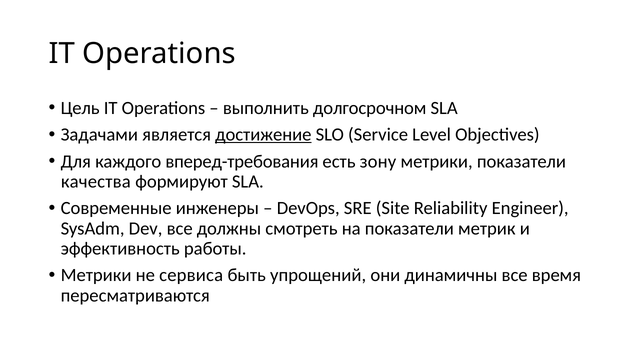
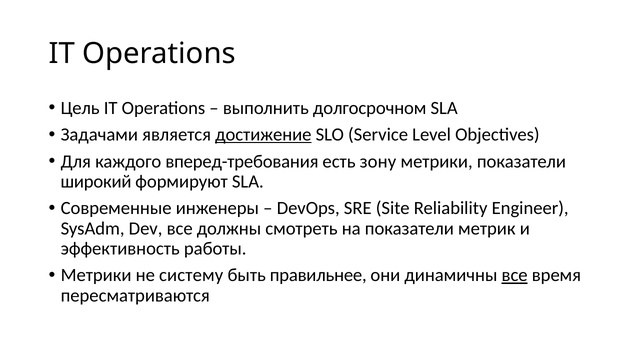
качества: качества -> широкий (96, 182)
сервиса: сервиса -> систему (191, 276)
упрощений: упрощений -> правильнее (318, 276)
все underline: none -> present (515, 276)
